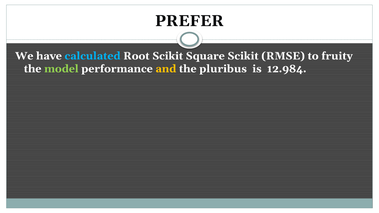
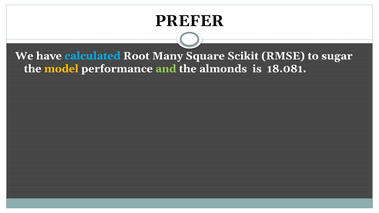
Root Scikit: Scikit -> Many (168, 56)
fruity: fruity -> sugar (337, 56)
model colour: light green -> yellow (61, 69)
and colour: yellow -> light green (166, 69)
pluribus: pluribus -> almonds (223, 69)
12.984: 12.984 -> 18.081 (287, 69)
